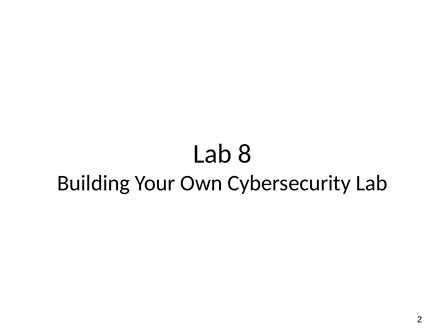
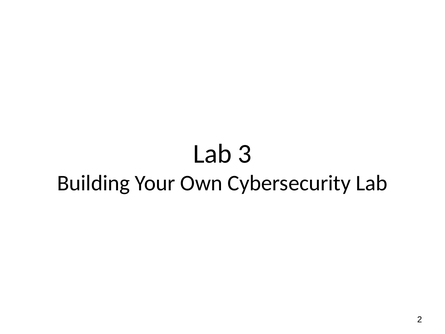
8: 8 -> 3 (245, 154)
